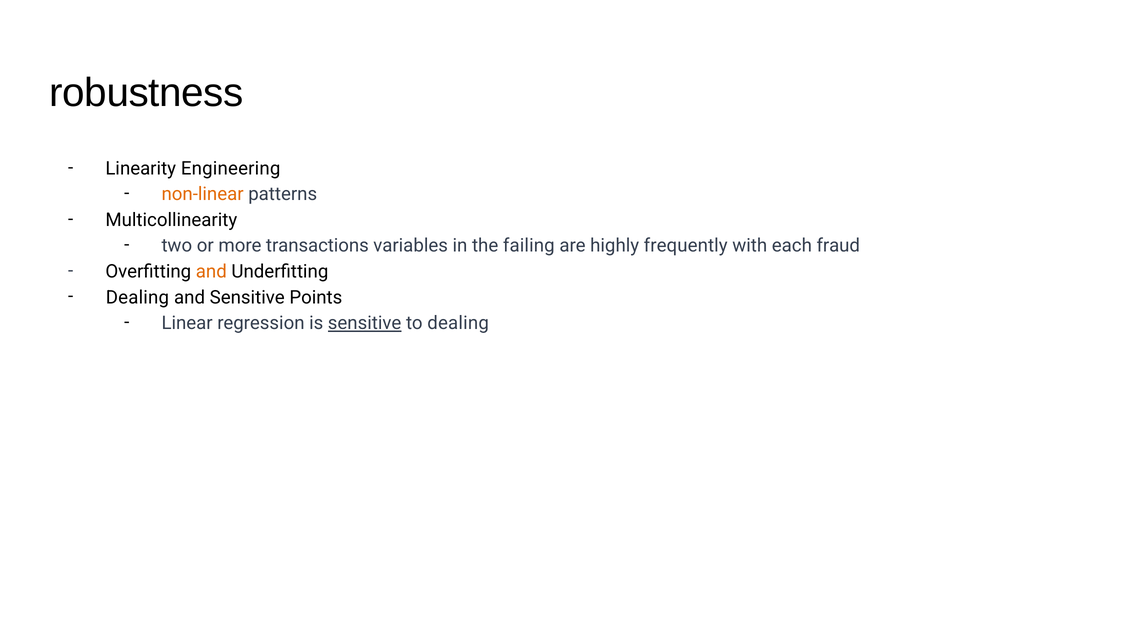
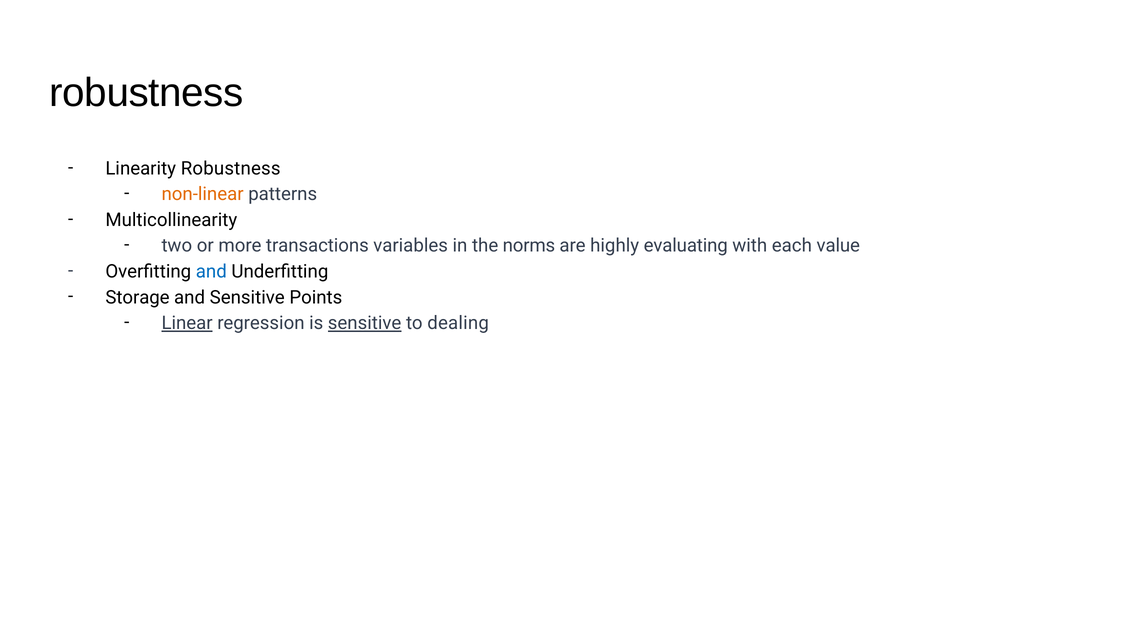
Linearity Engineering: Engineering -> Robustness (231, 168)
failing: failing -> norms (529, 246)
frequently: frequently -> evaluating (686, 246)
fraud: fraud -> value (838, 246)
and colour: orange -> blue (211, 271)
Dealing: Dealing -> Storage (138, 297)
Linear underline: none -> present (187, 323)
